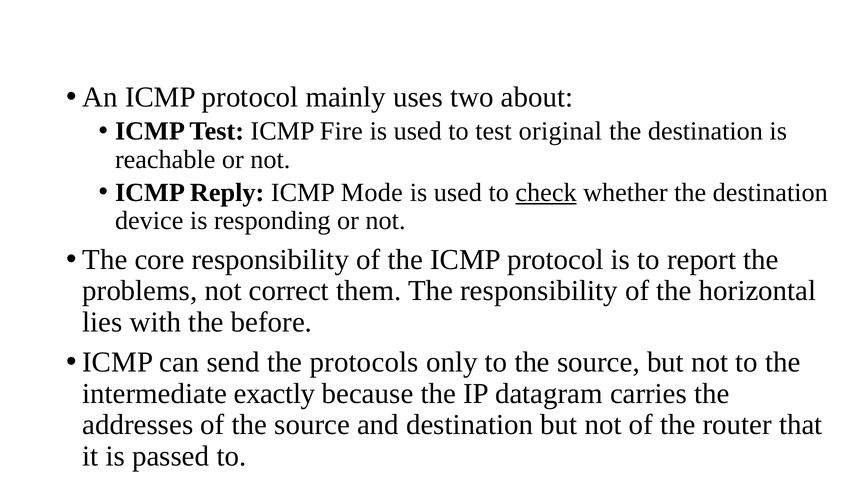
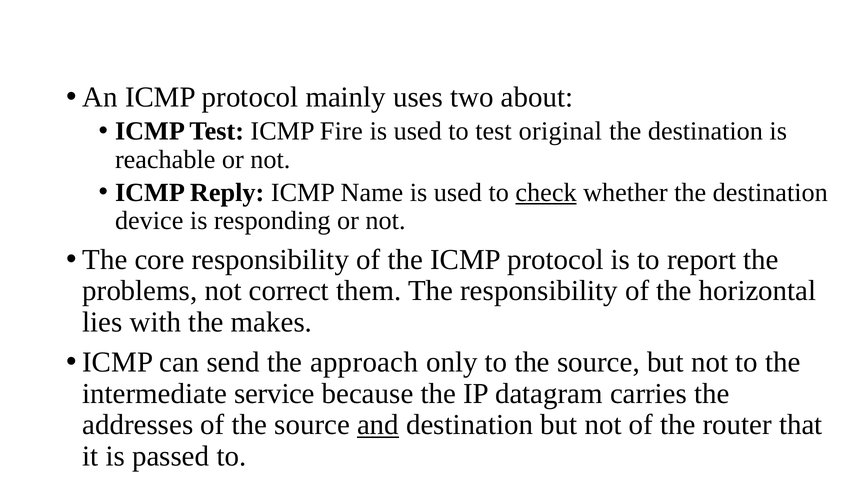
Mode: Mode -> Name (372, 192)
before: before -> makes (272, 322)
protocols: protocols -> approach (364, 362)
exactly: exactly -> service (275, 394)
and underline: none -> present (378, 425)
